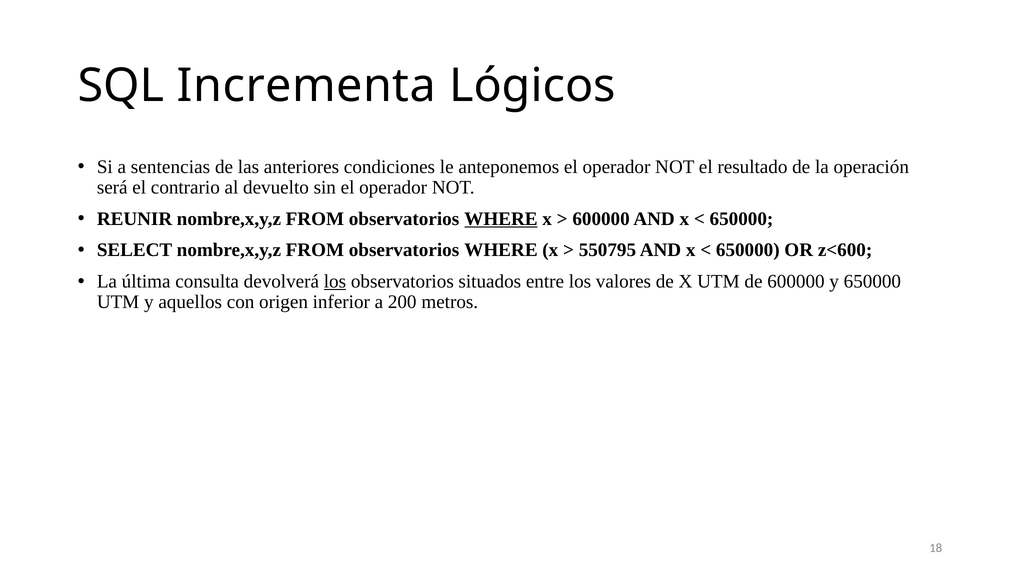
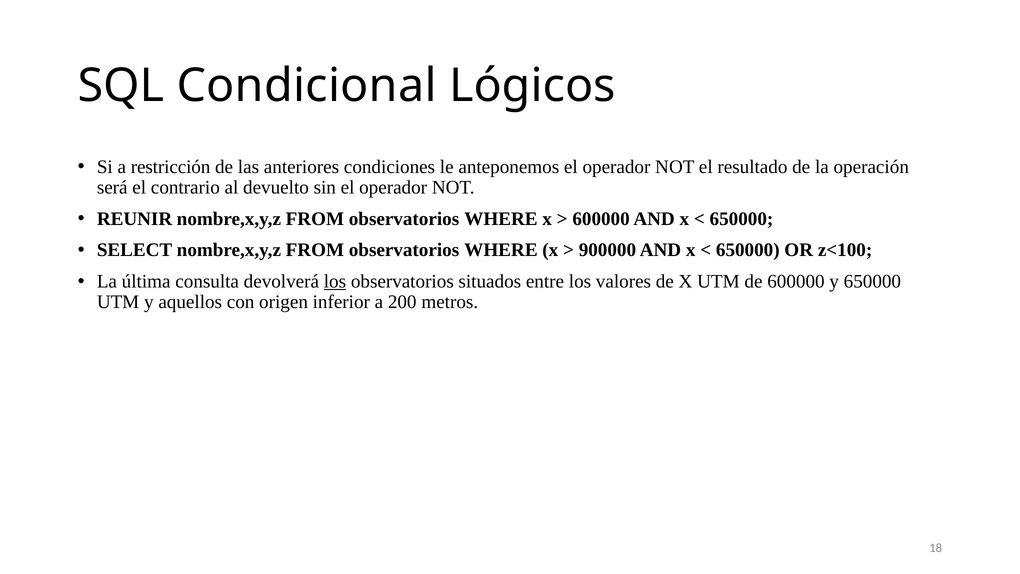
Incrementa: Incrementa -> Condicional (307, 86)
sentencias: sentencias -> restricción (171, 167)
WHERE underline: present -> none (501, 219)
550795: 550795 -> 900000 (607, 250)
z<600: z<600 -> z<100 (845, 250)
